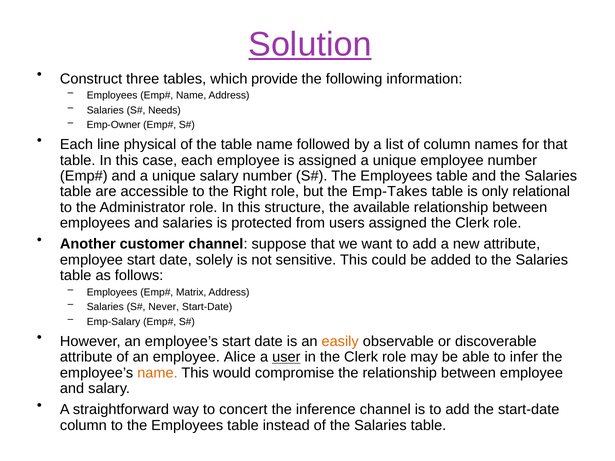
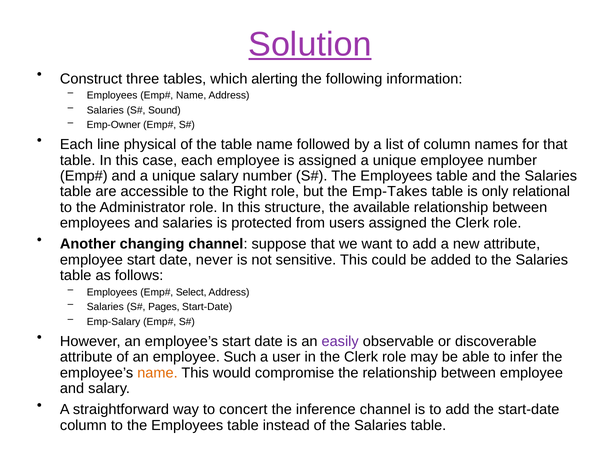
provide: provide -> alerting (275, 79)
Needs: Needs -> Sound (164, 110)
customer: customer -> changing (152, 244)
solely: solely -> never (214, 260)
Matrix: Matrix -> Select (191, 292)
Never: Never -> Pages (164, 307)
easily colour: orange -> purple (340, 342)
Alice: Alice -> Such (240, 357)
user underline: present -> none (286, 357)
